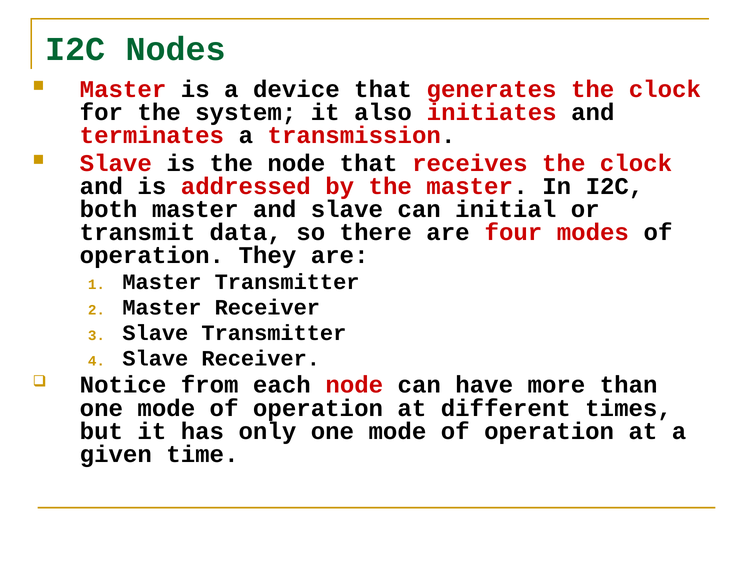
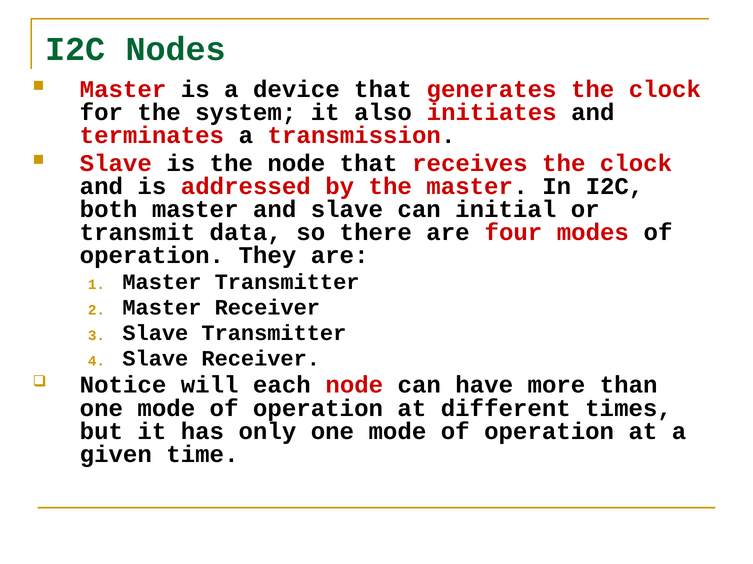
from: from -> will (210, 386)
